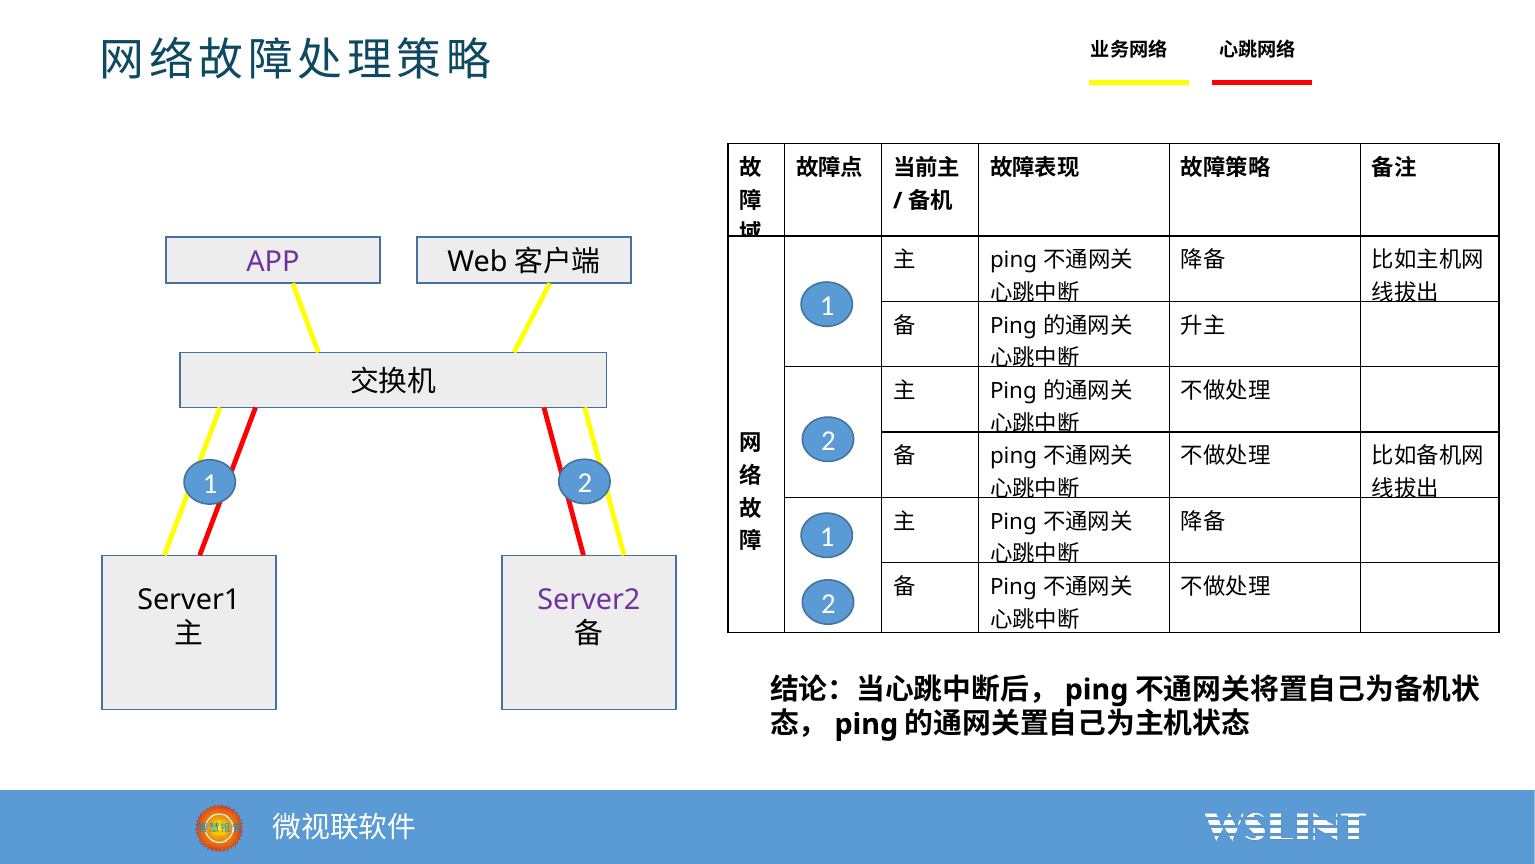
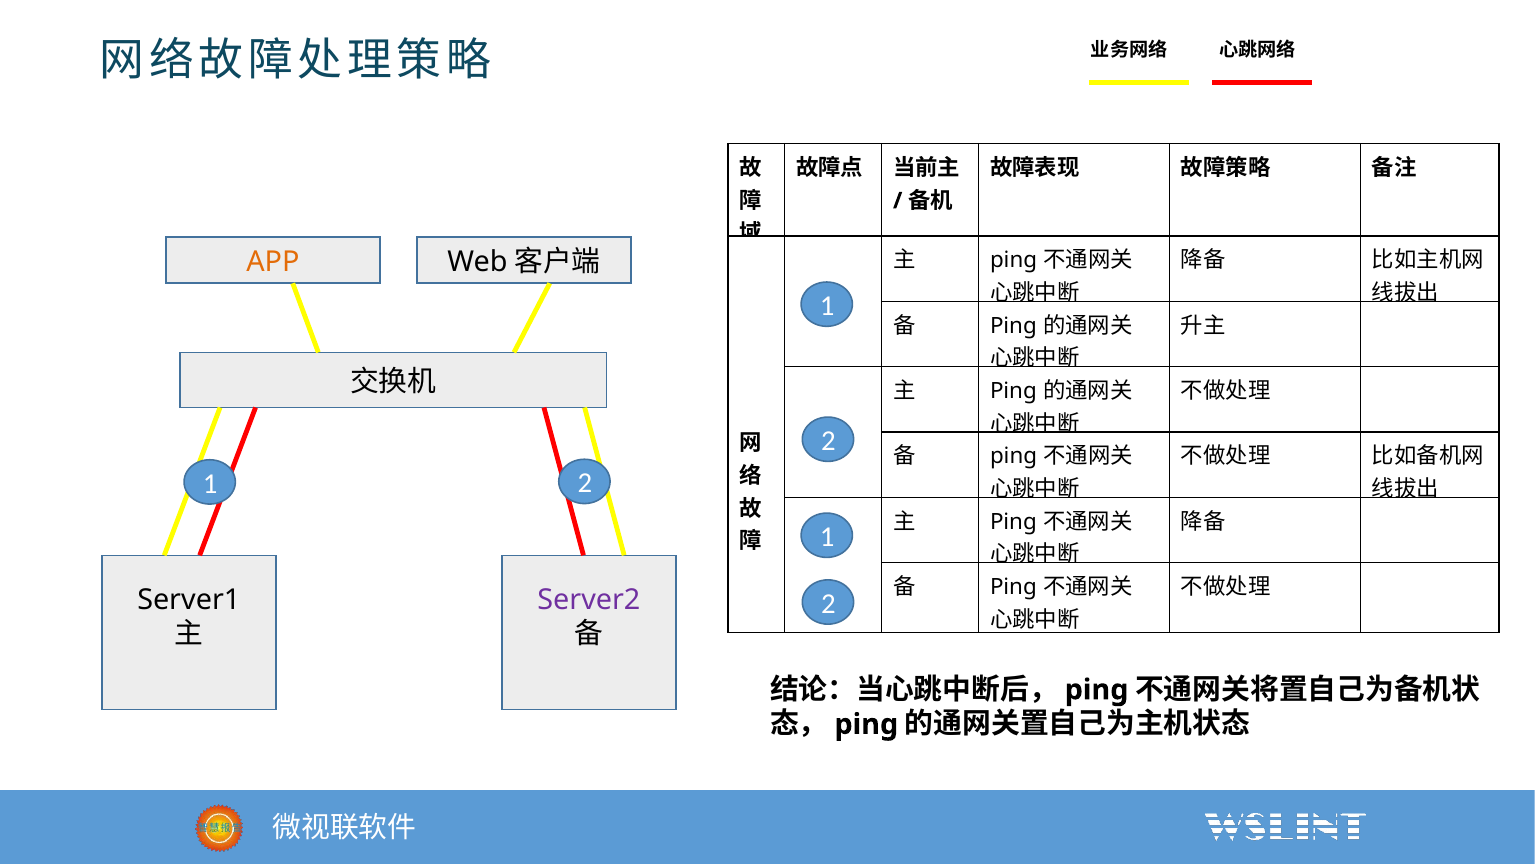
APP colour: purple -> orange (273, 262)
